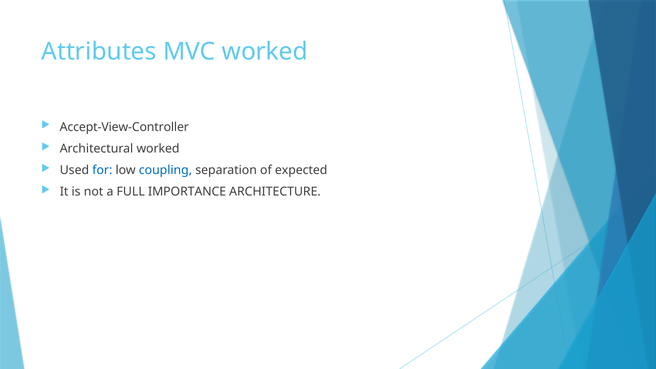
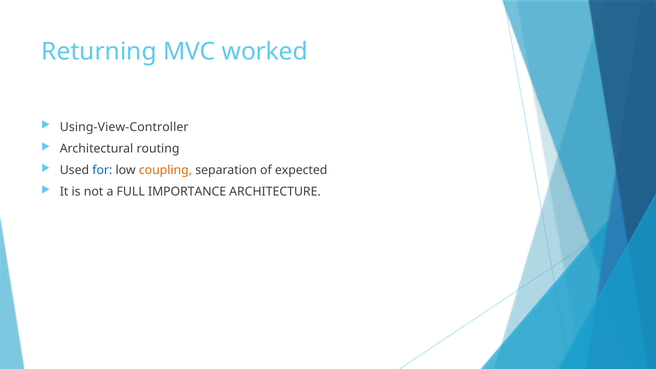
Attributes: Attributes -> Returning (99, 52)
Accept-View-Controller: Accept-View-Controller -> Using-View-Controller (124, 127)
Architectural worked: worked -> routing (158, 149)
coupling colour: blue -> orange (165, 170)
